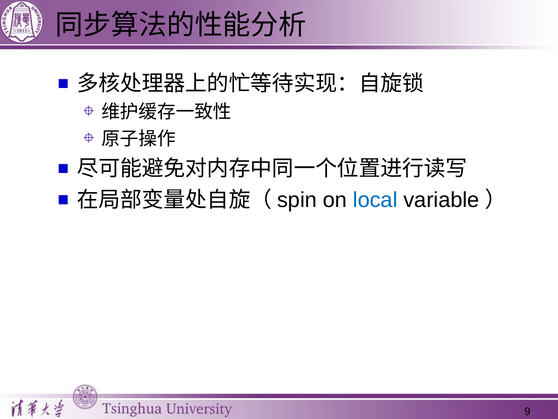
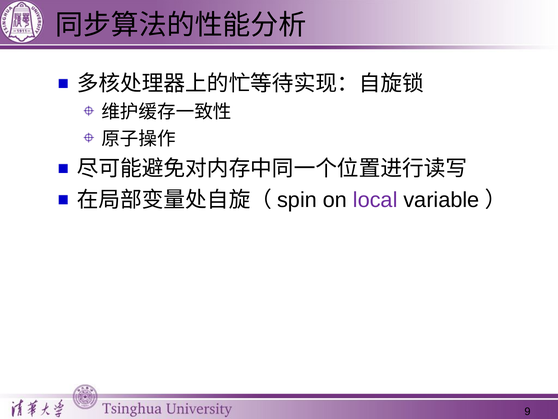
local colour: blue -> purple (375, 200)
